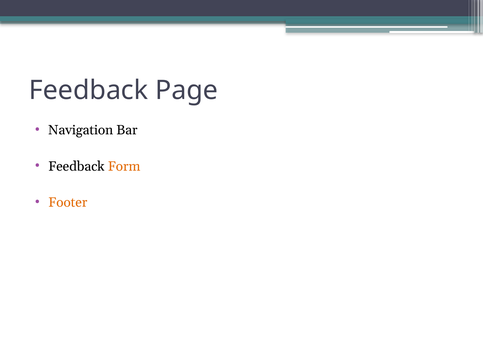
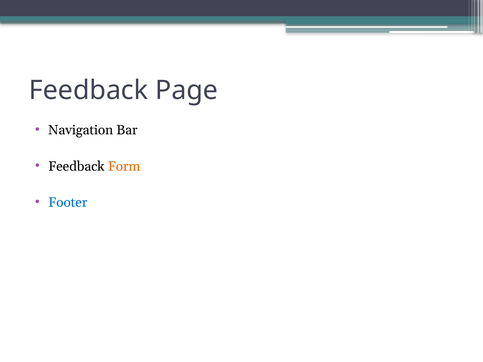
Footer colour: orange -> blue (68, 203)
